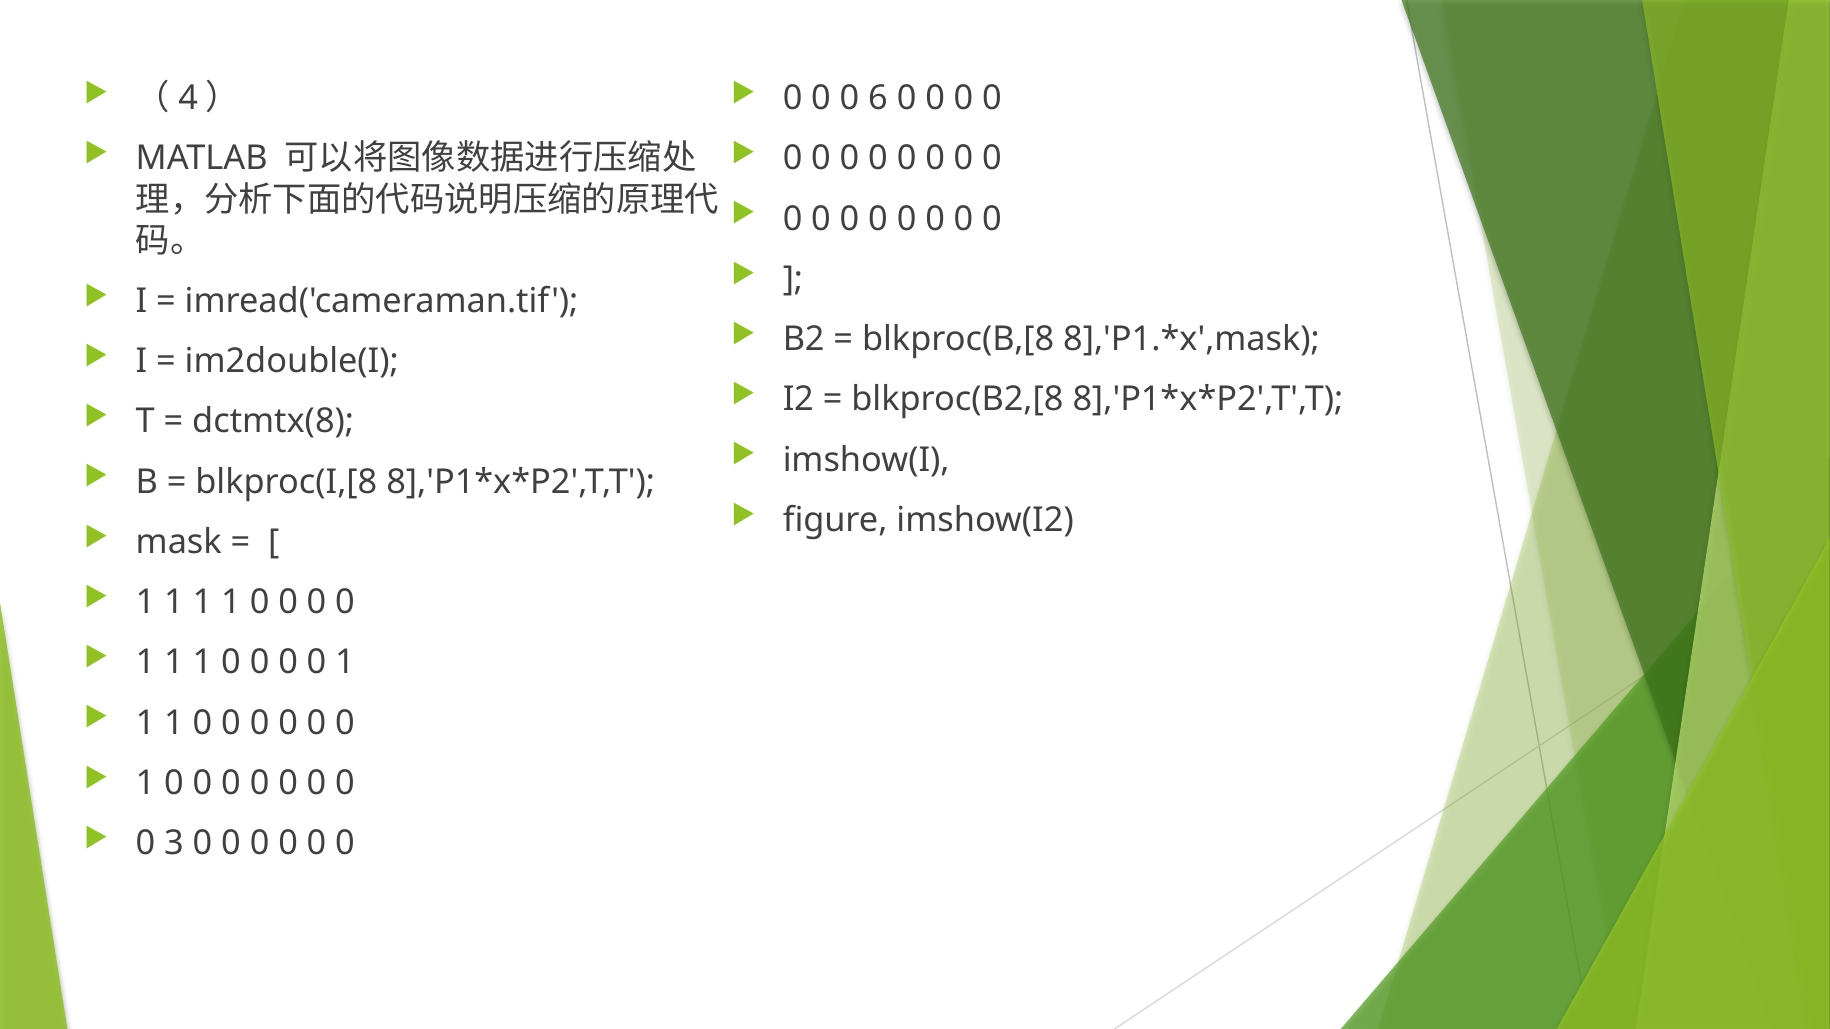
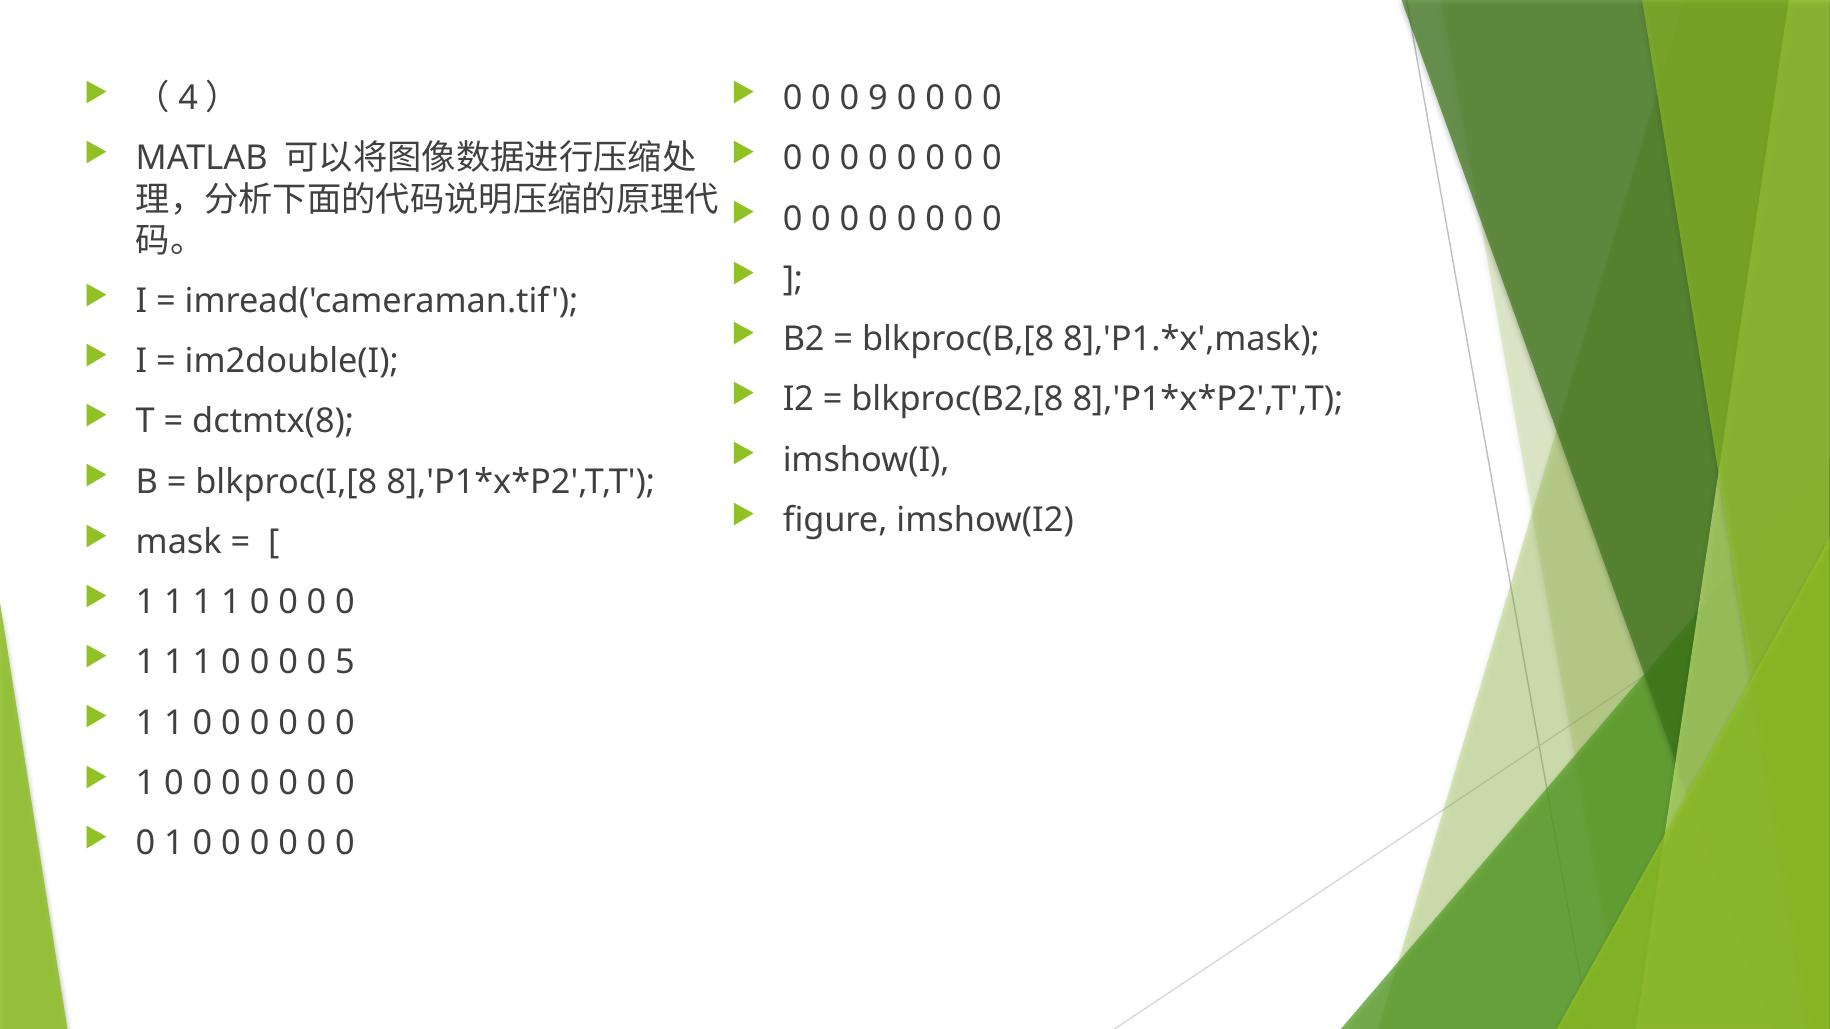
6: 6 -> 9 (878, 98)
0 1: 1 -> 5 (345, 663)
0 3: 3 -> 1 (174, 844)
